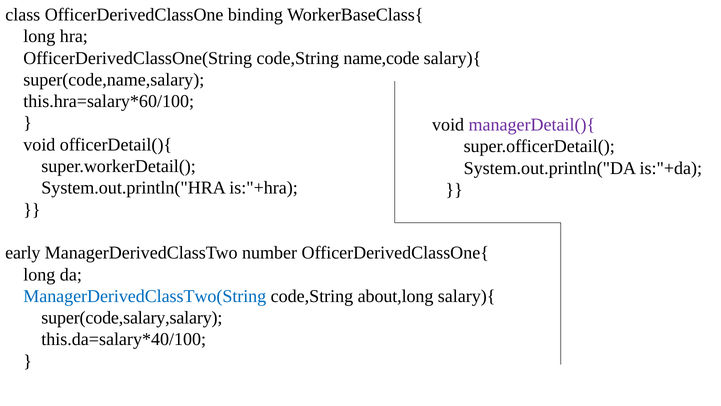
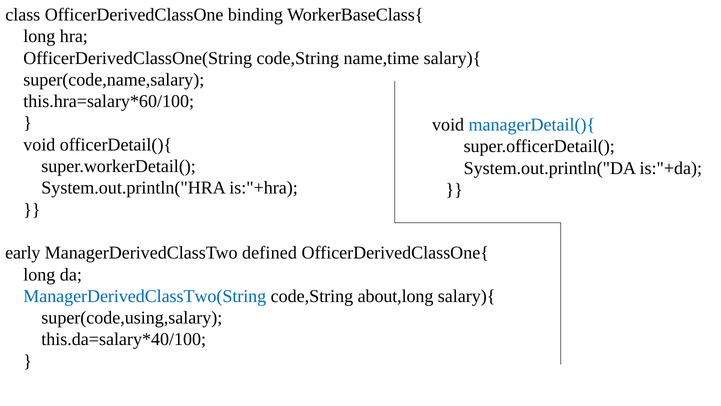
name,code: name,code -> name,time (381, 58)
managerDetail(){ colour: purple -> blue (532, 125)
number: number -> defined (269, 253)
super(code,salary,salary: super(code,salary,salary -> super(code,using,salary (132, 318)
